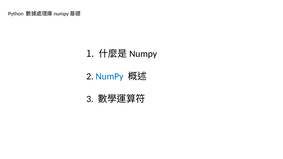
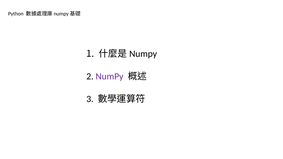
NumPy colour: blue -> purple (110, 76)
